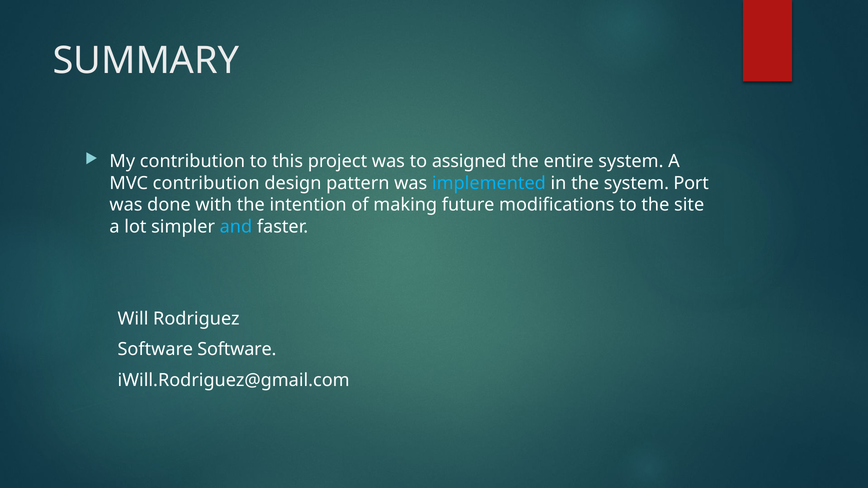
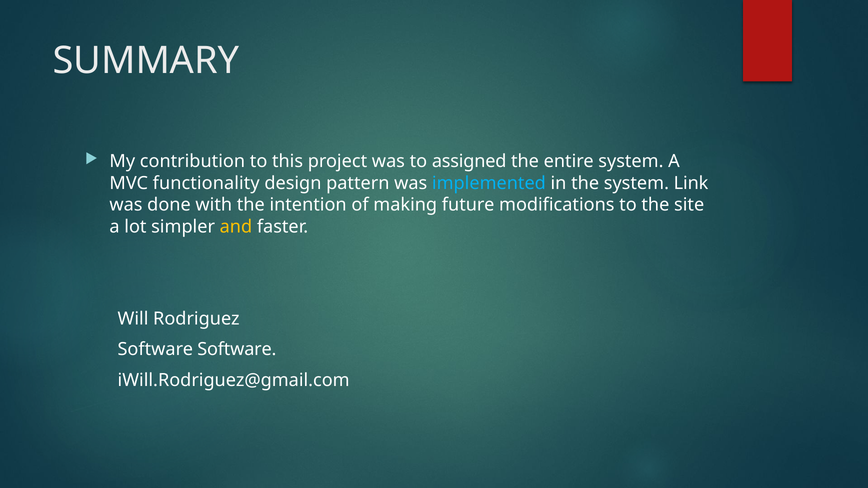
MVC contribution: contribution -> functionality (206, 183)
Port: Port -> Link (691, 183)
and colour: light blue -> yellow (236, 227)
